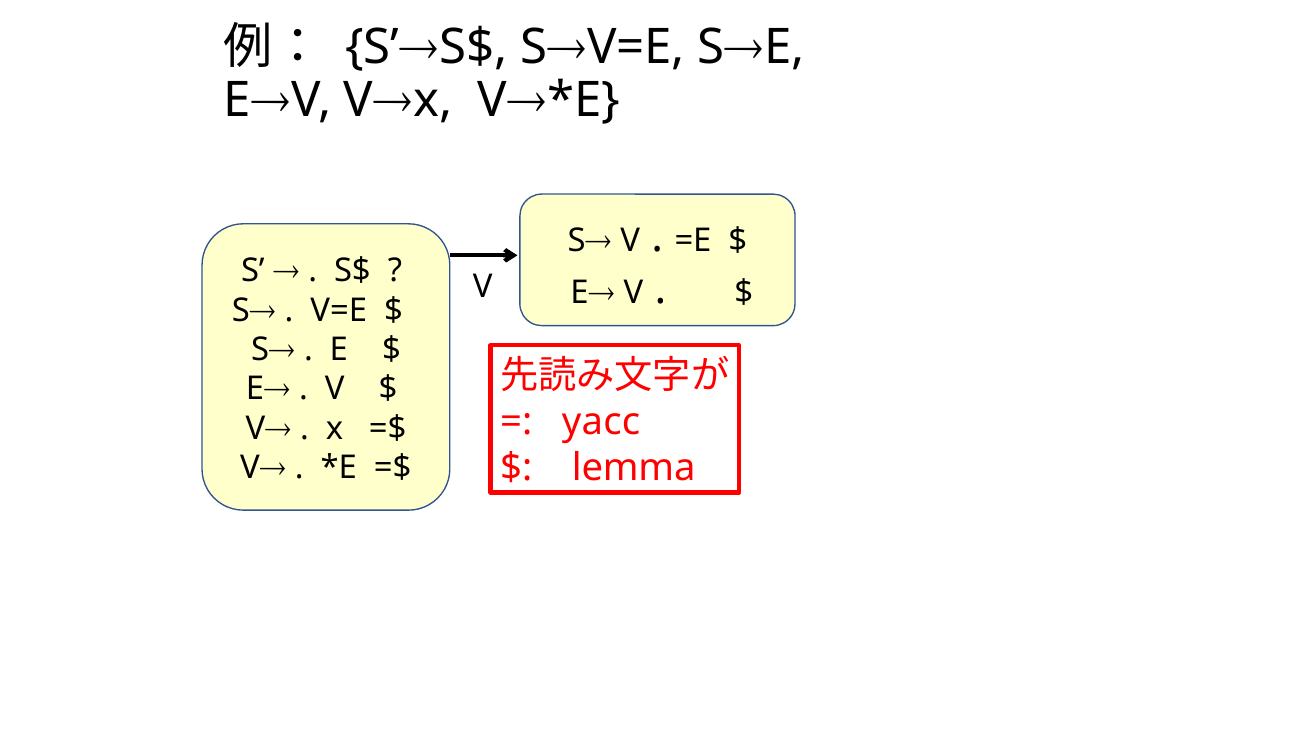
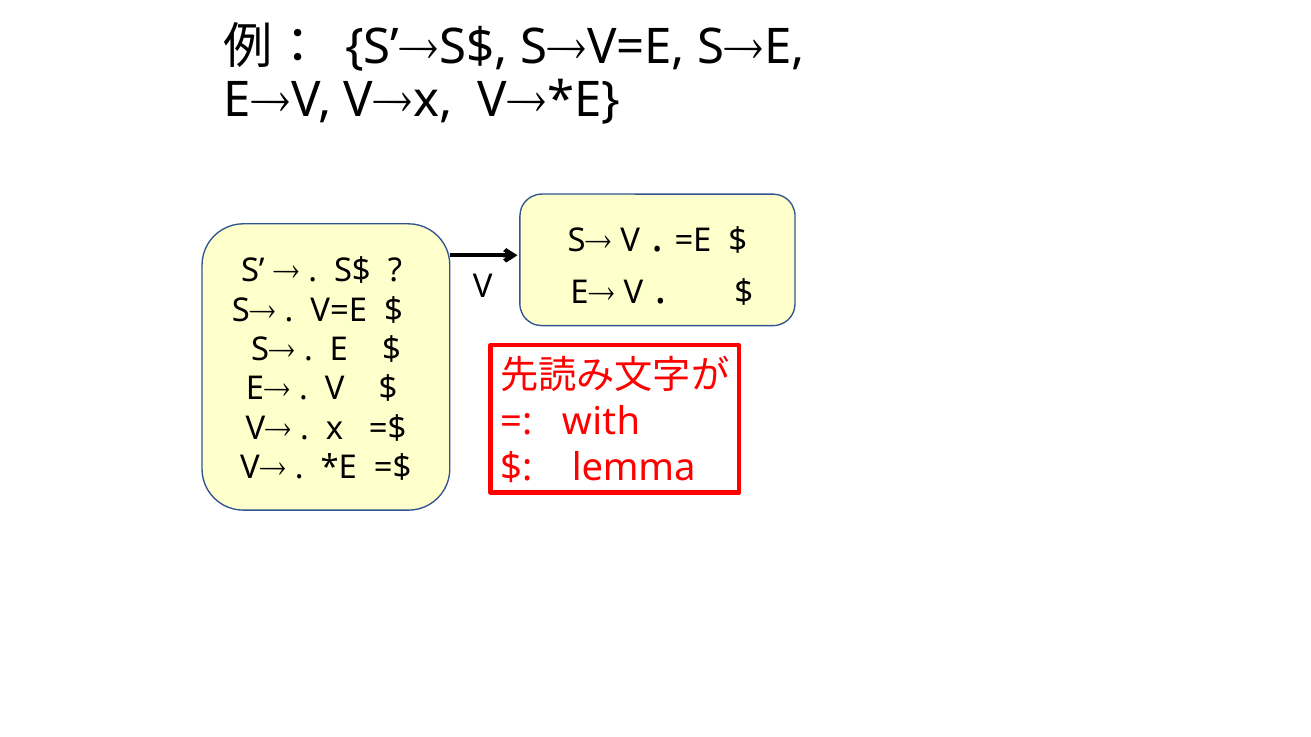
yacc: yacc -> with (601, 422)
